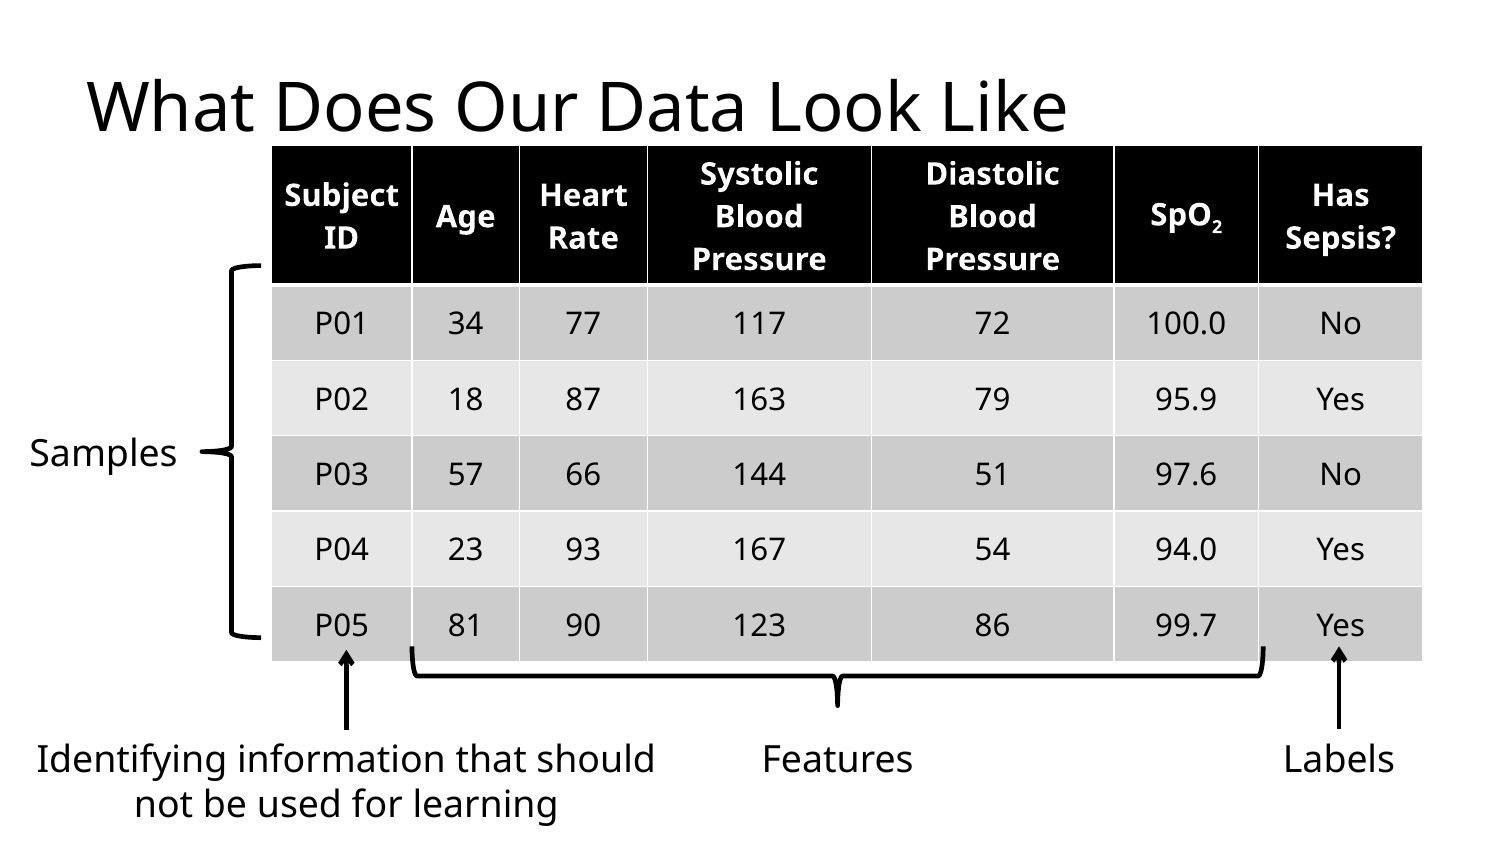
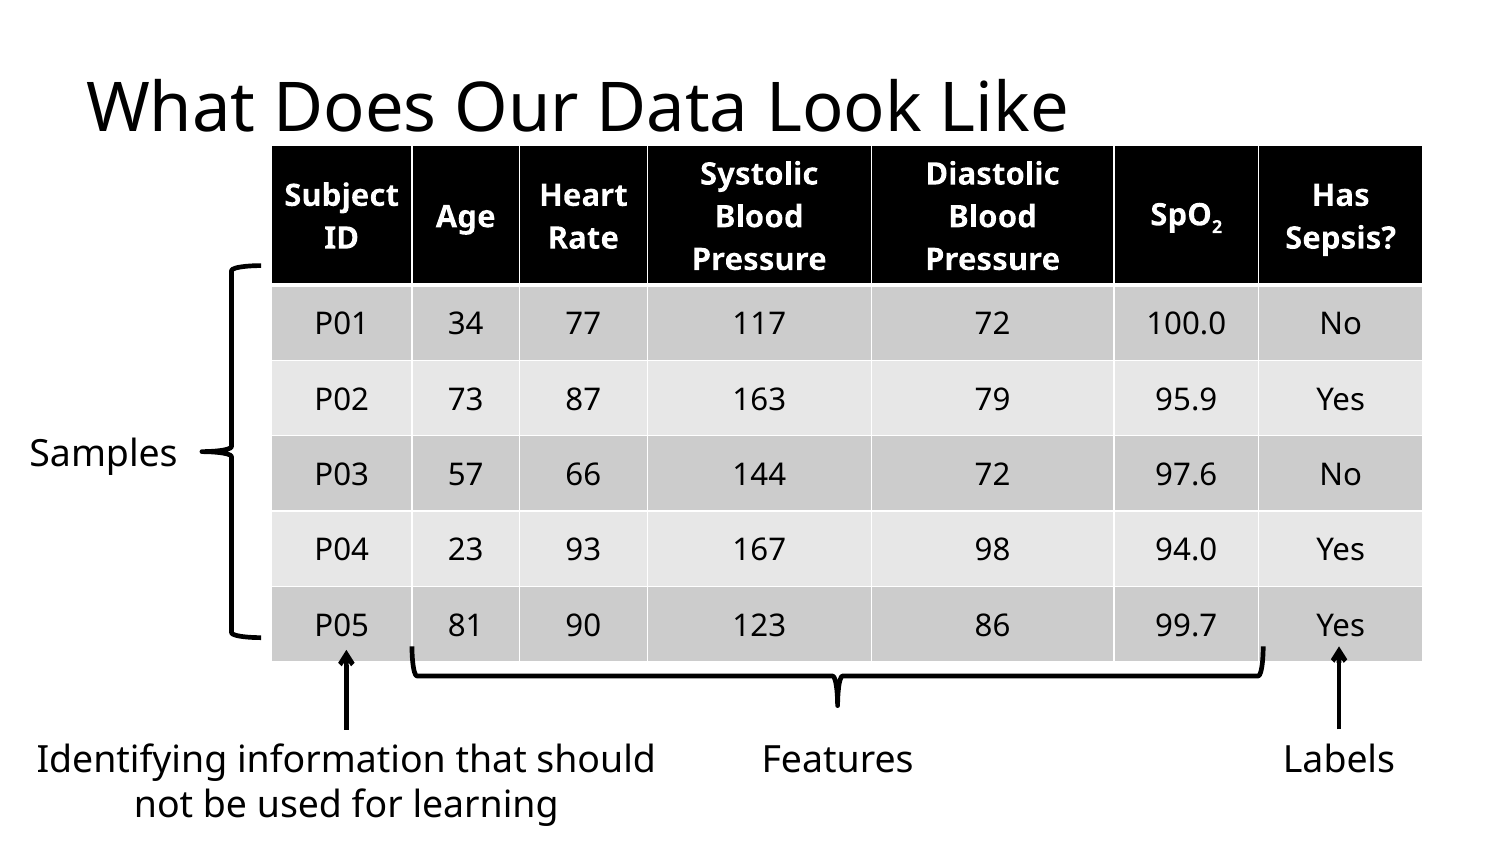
18: 18 -> 73 (466, 400)
144 51: 51 -> 72 (993, 475)
54: 54 -> 98 (993, 550)
